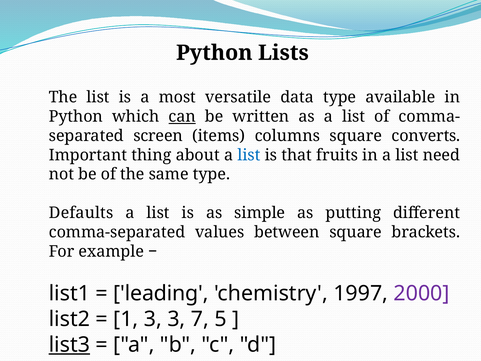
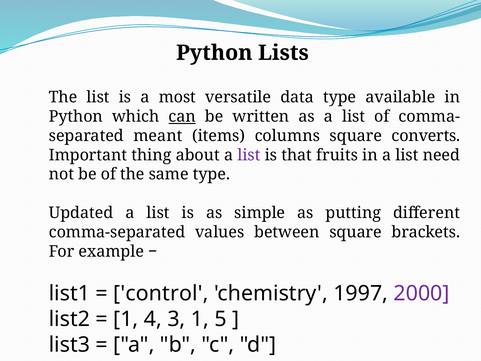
screen: screen -> meant (158, 136)
list colour: blue -> purple (249, 155)
Defaults: Defaults -> Updated (81, 213)
leading: leading -> control (161, 293)
1 3: 3 -> 4 (153, 319)
3 7: 7 -> 1 (200, 319)
list3 underline: present -> none (69, 345)
